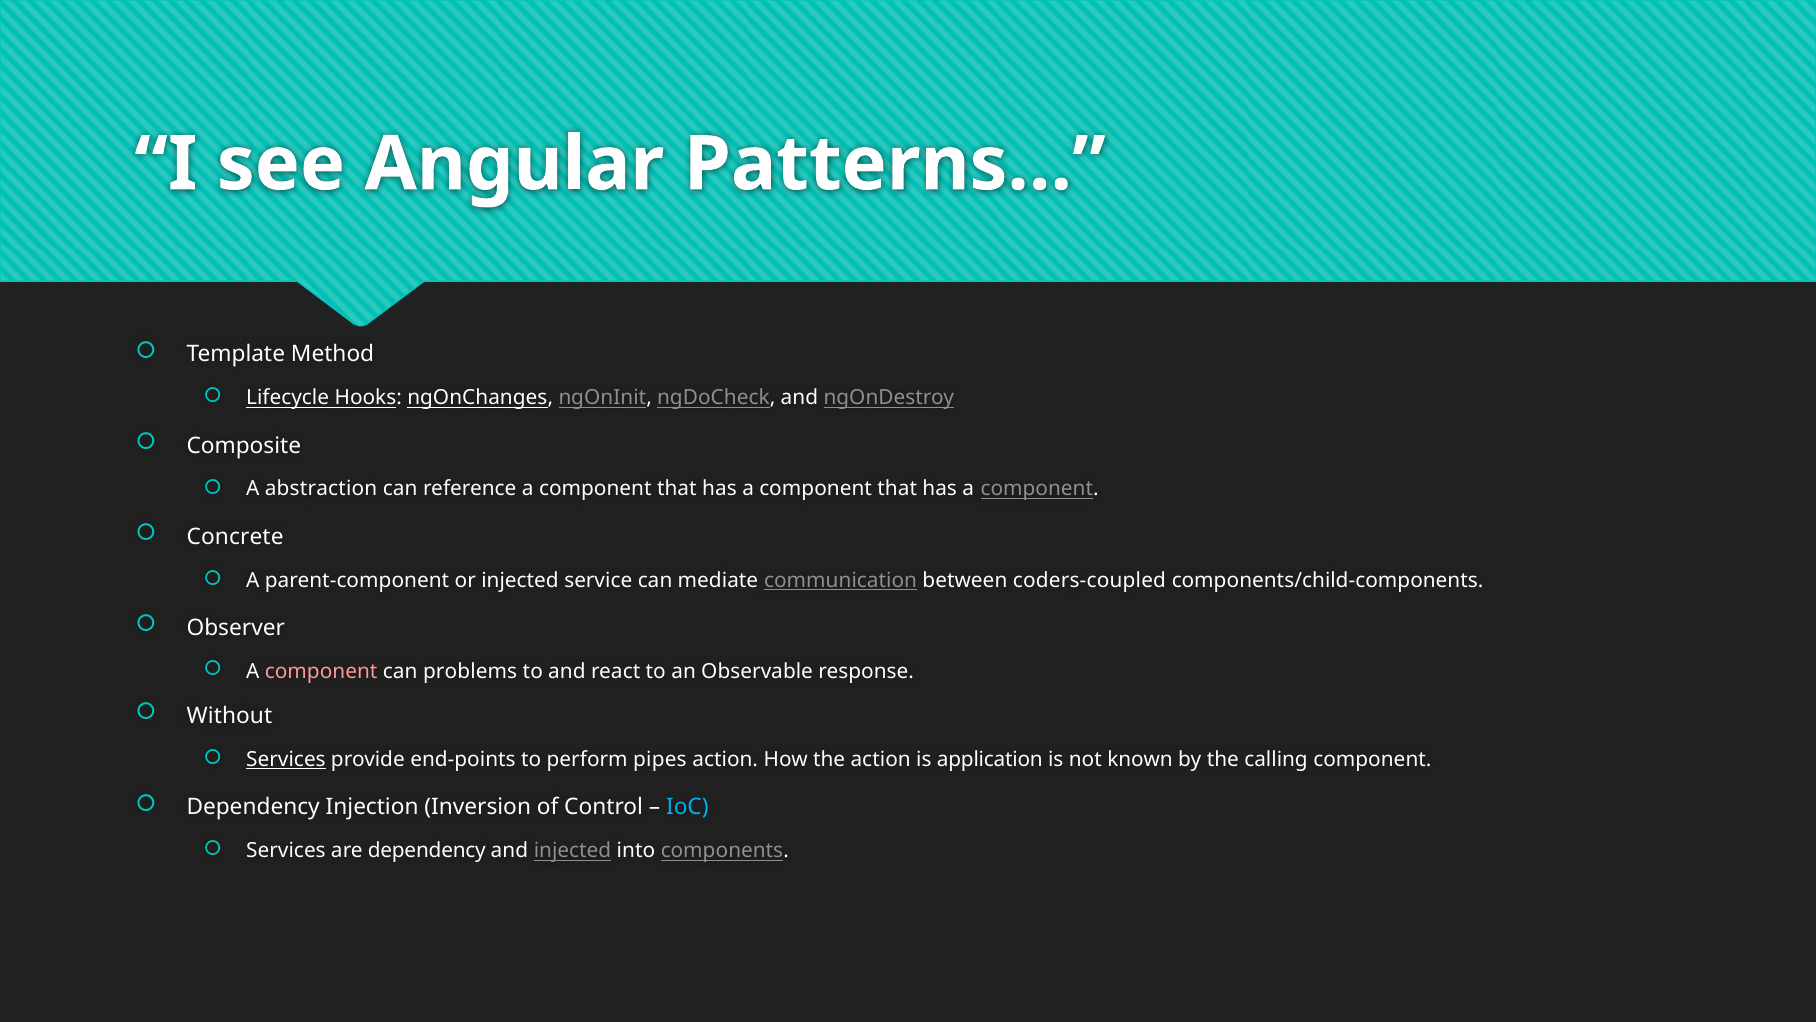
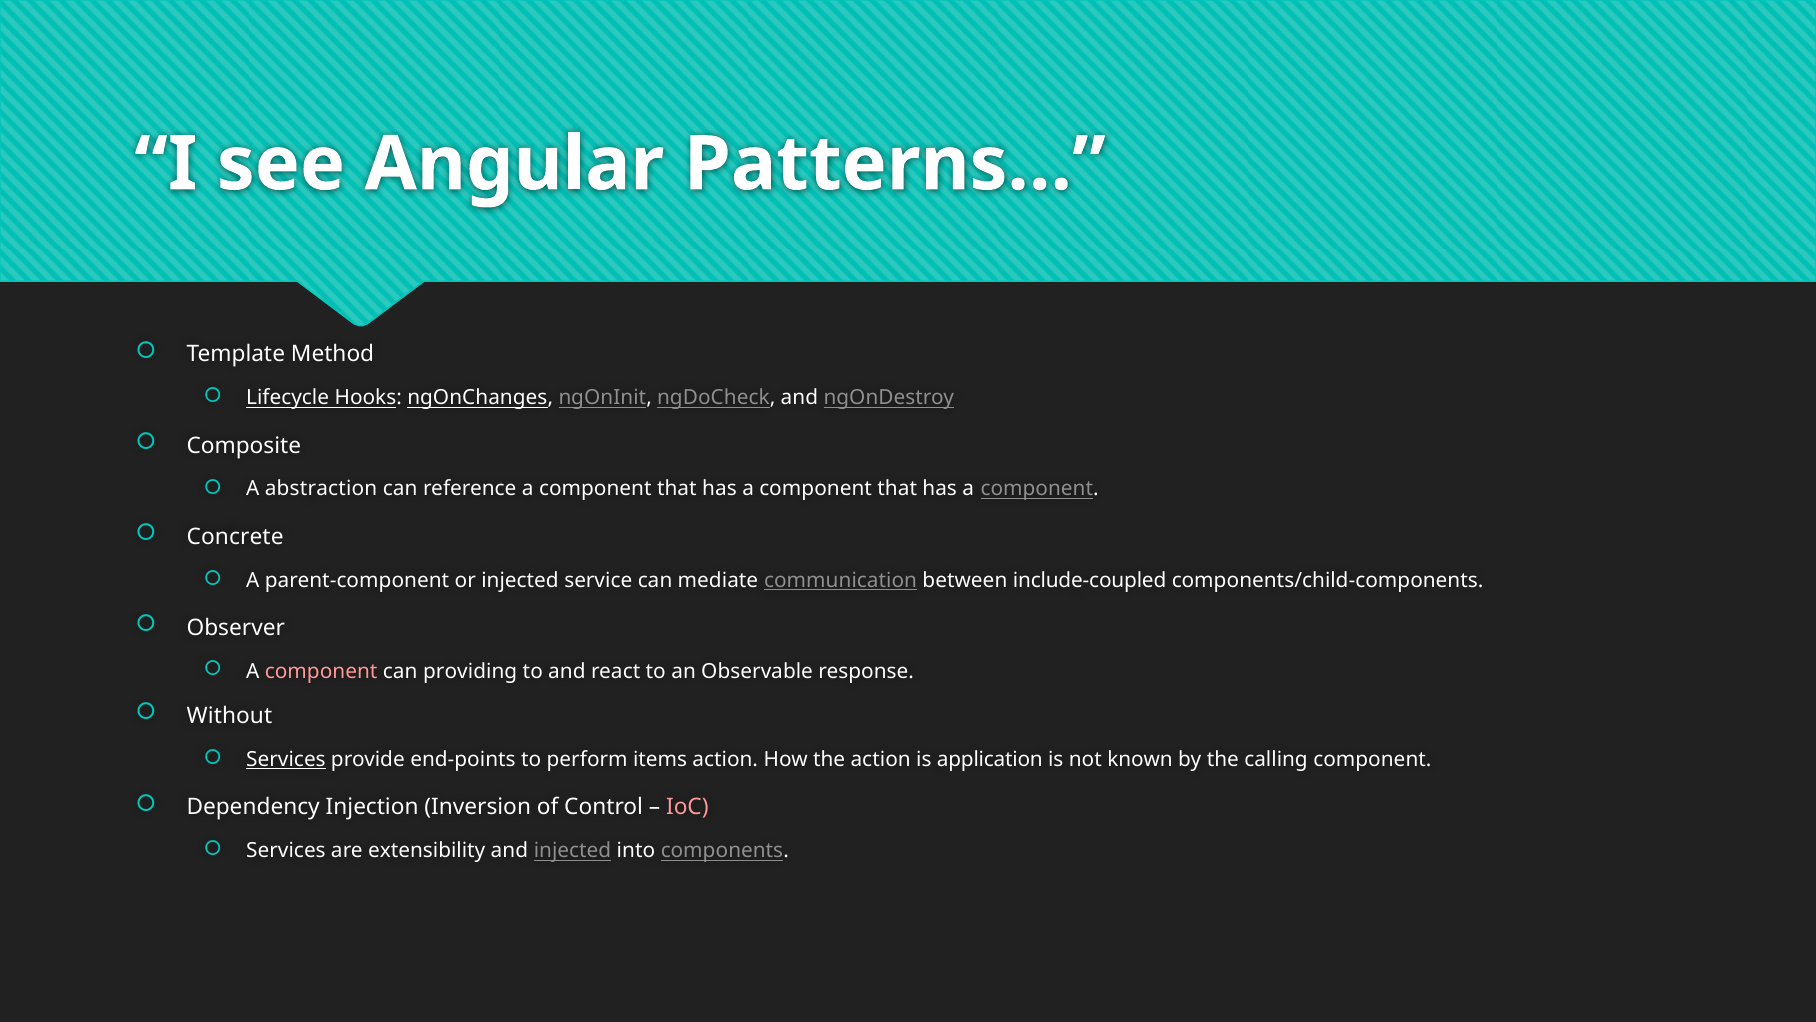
coders-coupled: coders-coupled -> include-coupled (1090, 580)
problems: problems -> providing (470, 671)
pipes: pipes -> items (660, 759)
IoC colour: light blue -> pink (687, 807)
are dependency: dependency -> extensibility (427, 850)
